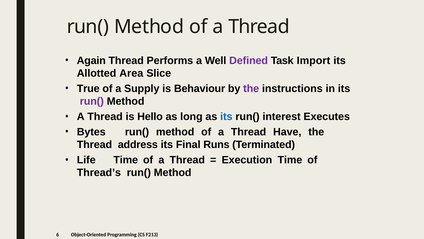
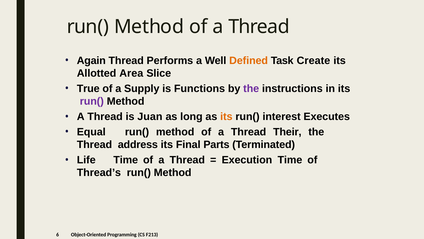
Defined colour: purple -> orange (249, 60)
Import: Import -> Create (313, 60)
Behaviour: Behaviour -> Functions (200, 88)
Hello: Hello -> Juan (150, 116)
its colour: blue -> orange (226, 116)
Bytes: Bytes -> Equal (91, 132)
Have: Have -> Their (287, 132)
Runs: Runs -> Parts (216, 144)
